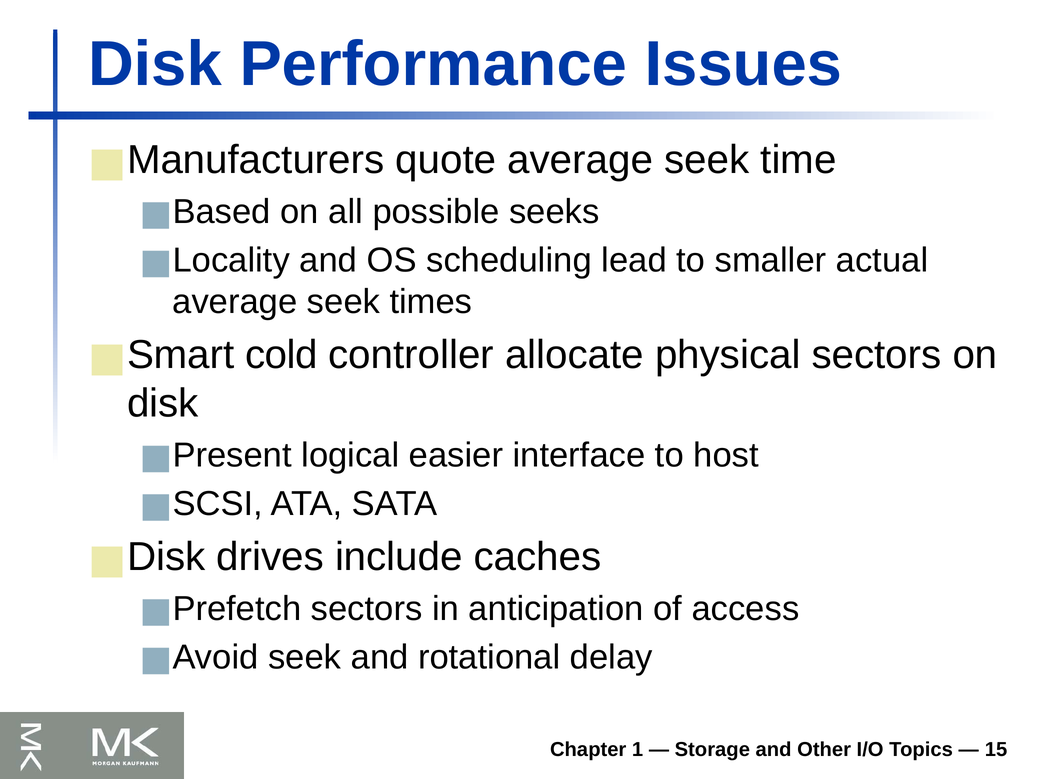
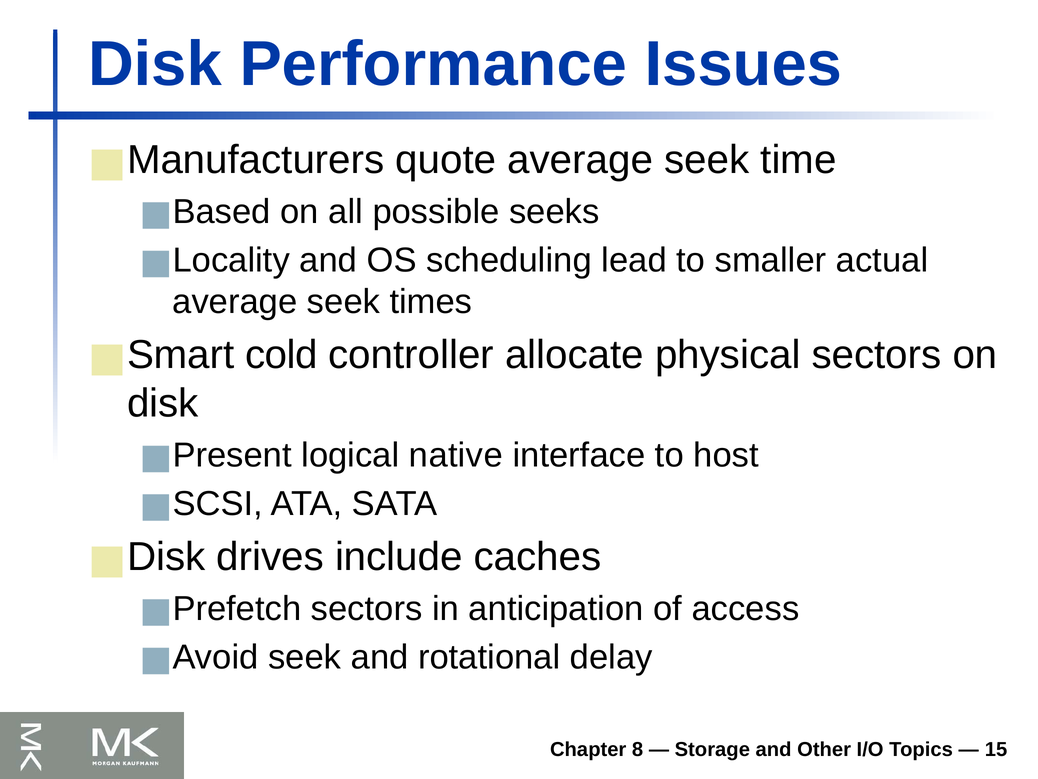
easier: easier -> native (456, 455)
1: 1 -> 8 (638, 749)
